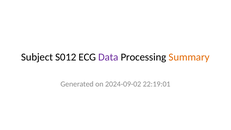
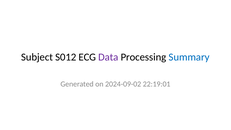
Summary colour: orange -> blue (189, 57)
